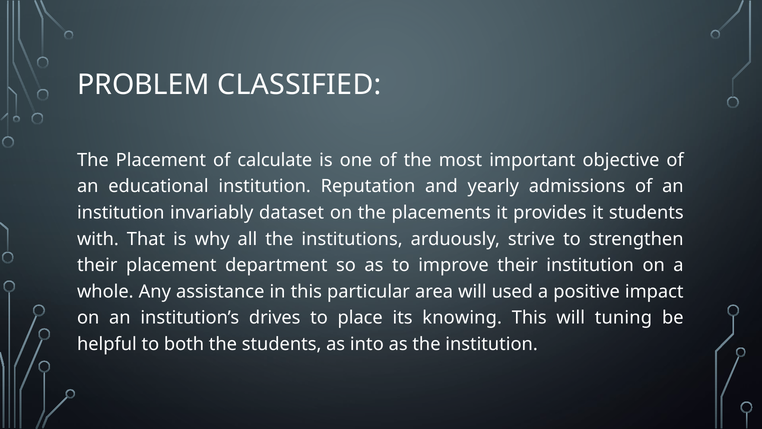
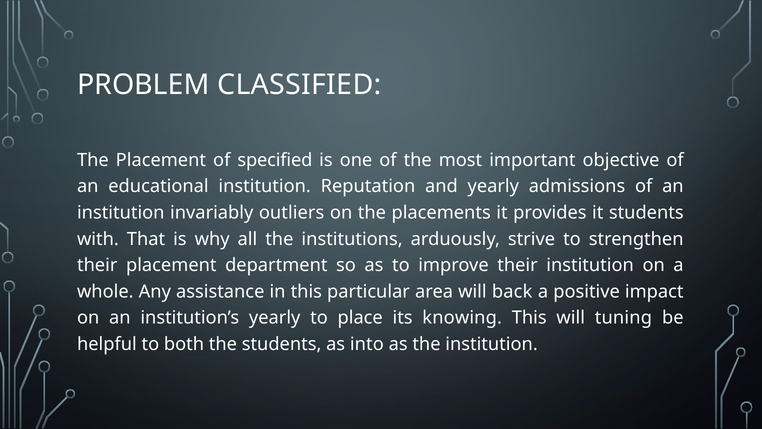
calculate: calculate -> specified (275, 160)
dataset: dataset -> outliers (292, 213)
used: used -> back (512, 291)
institution’s drives: drives -> yearly (275, 318)
